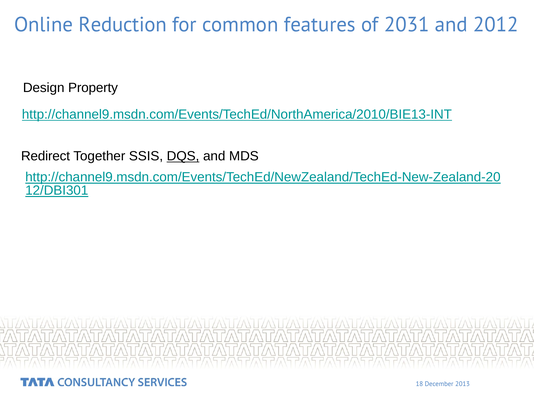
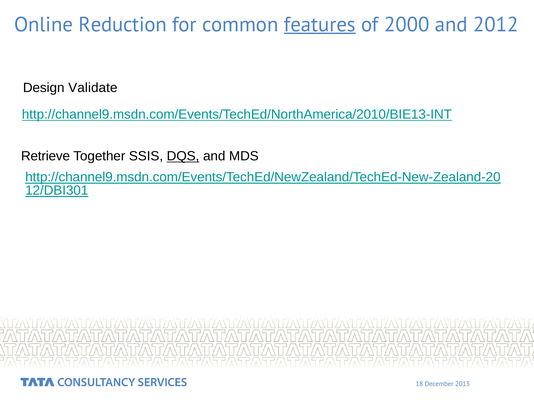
features underline: none -> present (320, 25)
2031: 2031 -> 2000 (407, 25)
Property: Property -> Validate (93, 88)
Redirect: Redirect -> Retrieve (45, 156)
